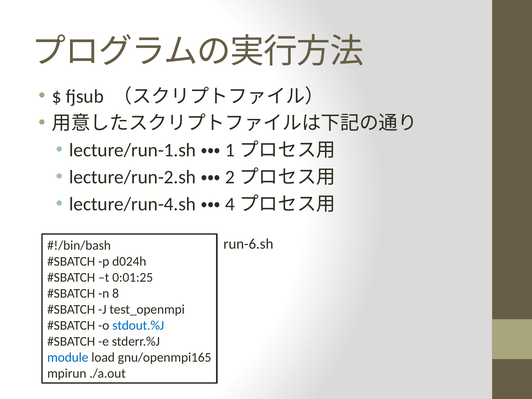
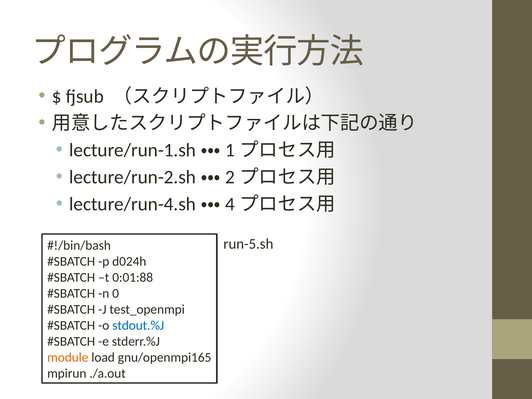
run-6.sh: run-6.sh -> run-5.sh (248, 244)
0:01:25: 0:01:25 -> 0:01:88 (133, 278)
8: 8 -> 0 (116, 293)
module colour: blue -> orange (68, 357)
